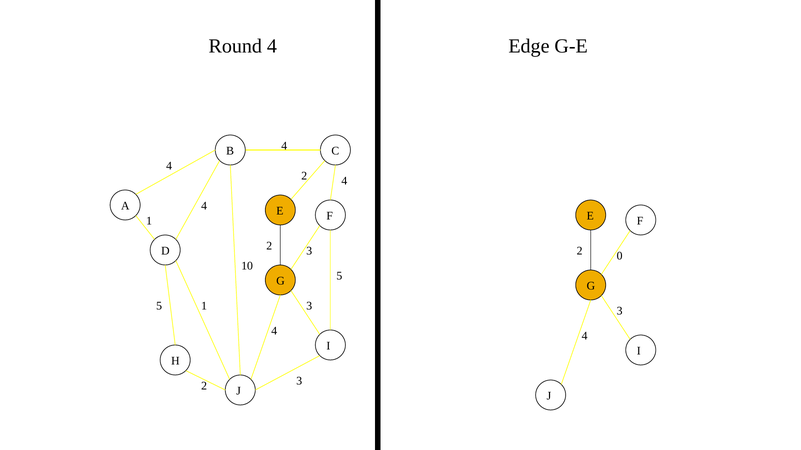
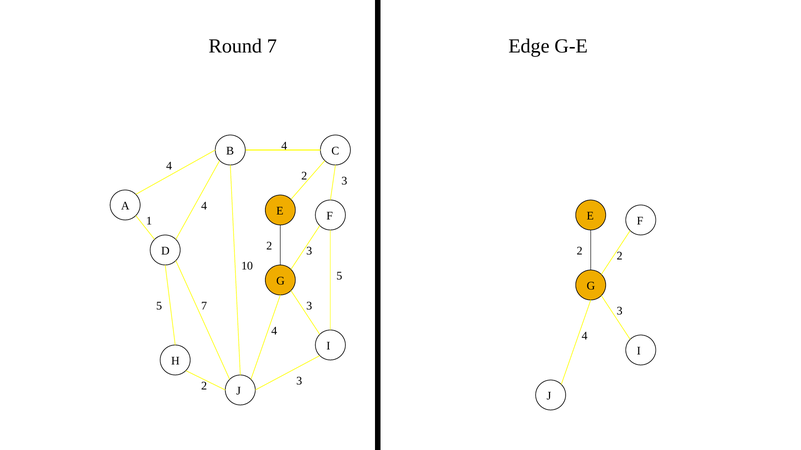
Round 4: 4 -> 7 (272, 46)
4: 4 -> 3 (344, 181)
2 0: 0 -> 2 (620, 256)
5 1: 1 -> 7 (204, 306)
